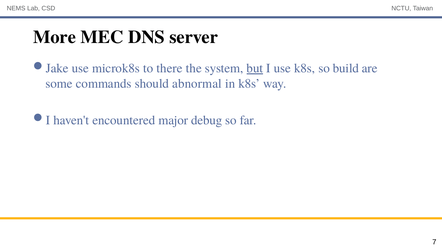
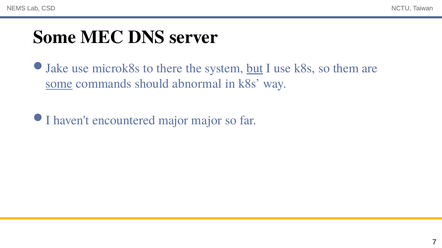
More: More -> Some (55, 37)
build: build -> them (346, 68)
some underline: none -> present (59, 84)
major debug: debug -> major (207, 120)
